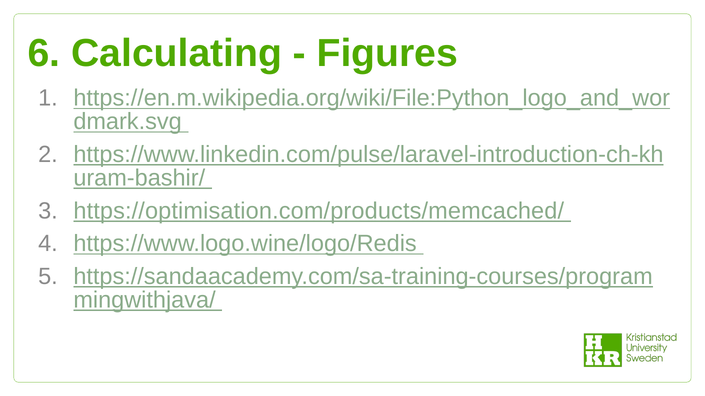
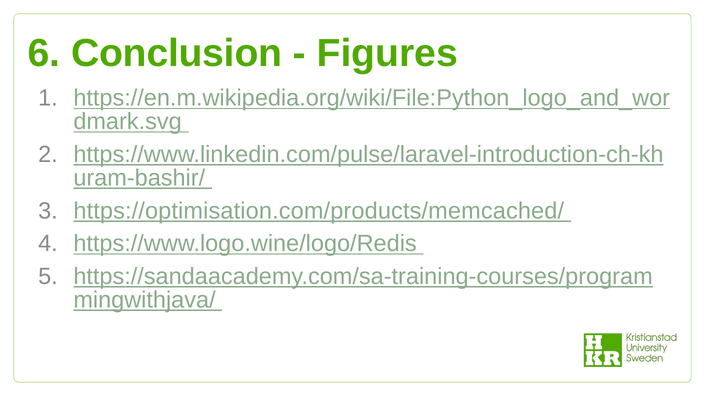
Calculating: Calculating -> Conclusion (177, 53)
